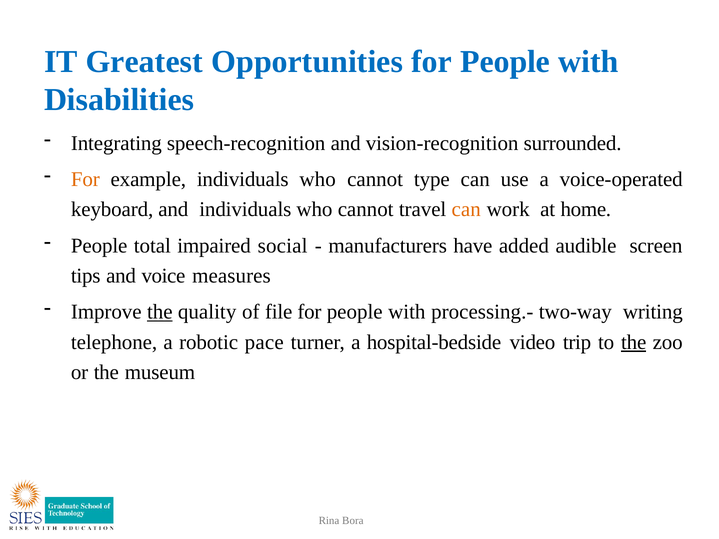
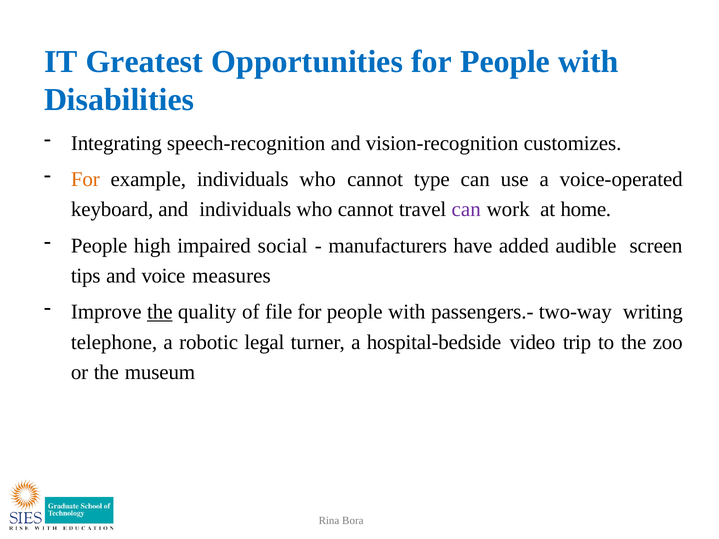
surrounded: surrounded -> customizes (573, 143)
can colour: orange -> purple (466, 210)
total: total -> high (152, 246)
processing.-: processing.- -> passengers.- (482, 312)
pace: pace -> legal (264, 342)
the underline: present -> none (634, 342)
